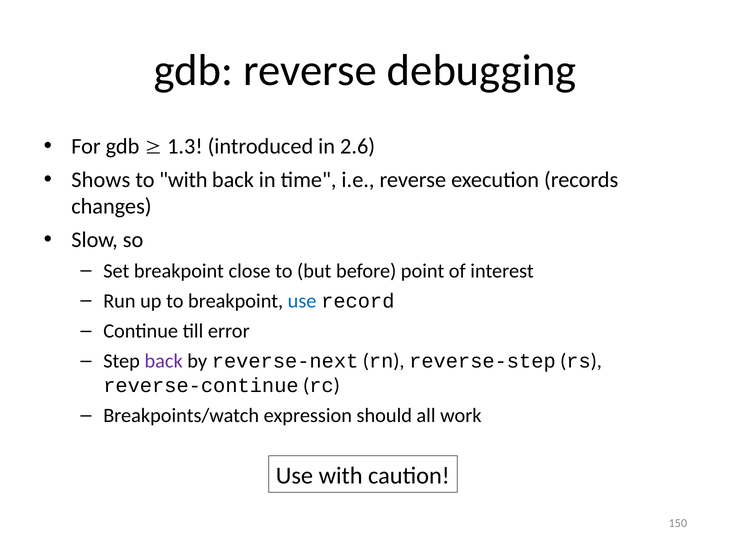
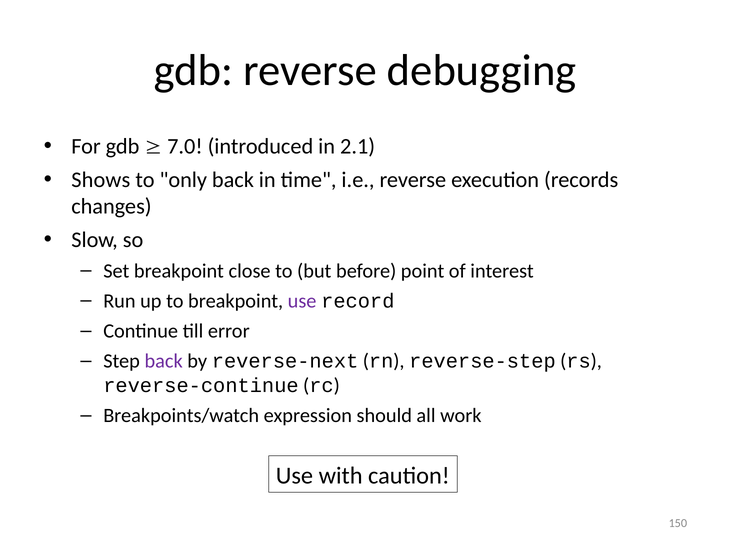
1.3: 1.3 -> 7.0 (185, 147)
2.6: 2.6 -> 2.1 (358, 147)
to with: with -> only (183, 180)
use colour: blue -> purple (302, 301)
